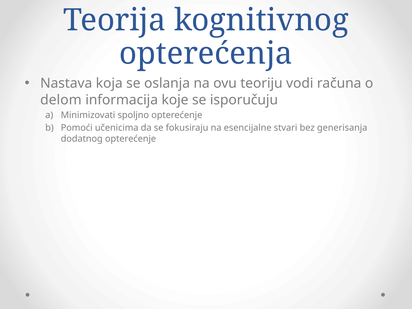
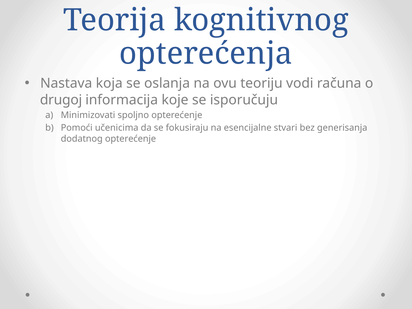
delom: delom -> drugoj (61, 100)
